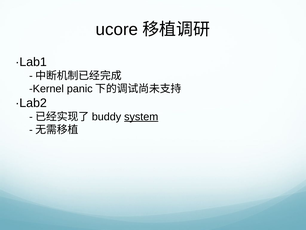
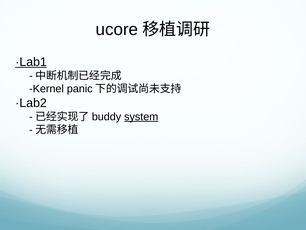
·Lab1 underline: none -> present (31, 62)
